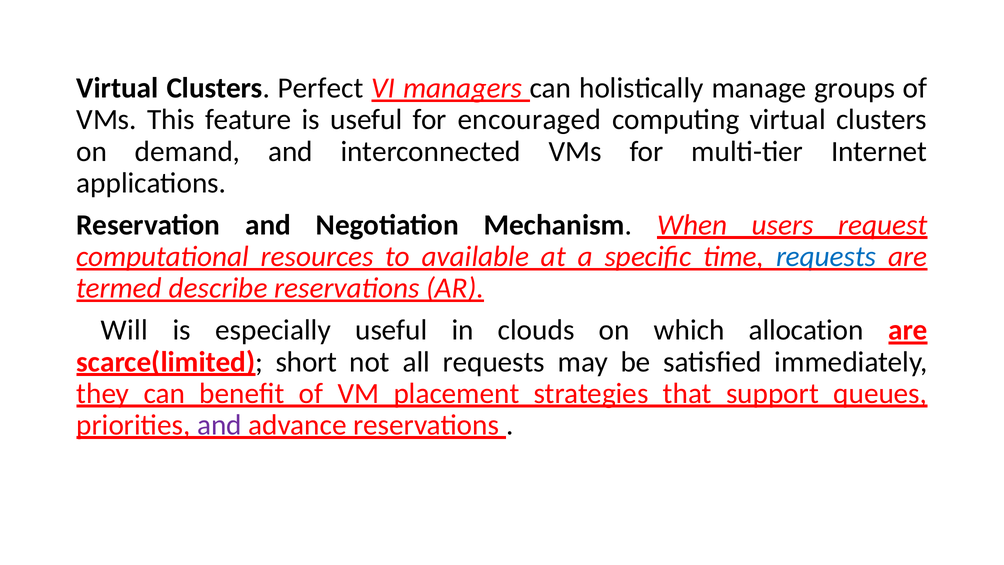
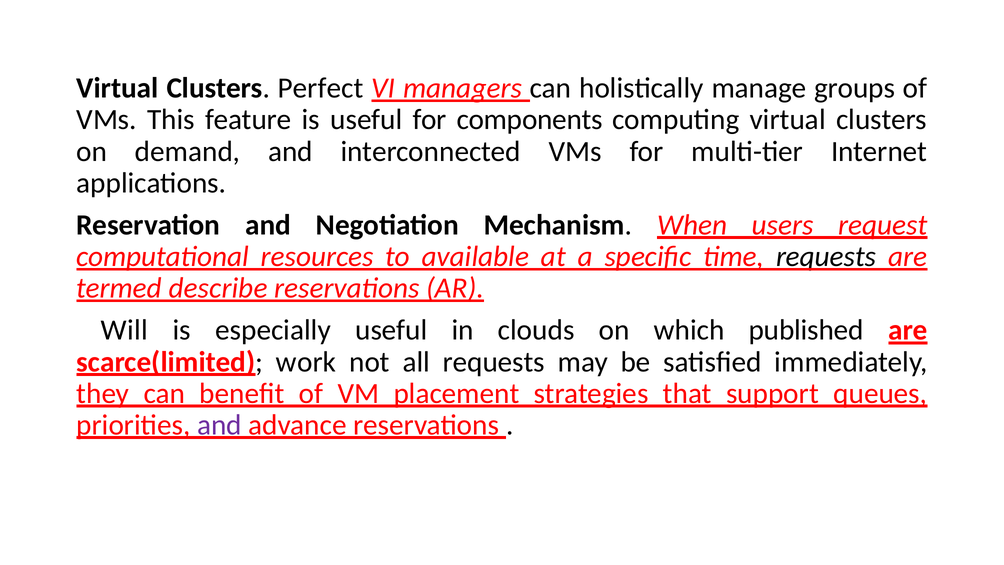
encouraged: encouraged -> components (530, 120)
requests colour: blue -> black (826, 257)
allocation: allocation -> published (806, 330)
short: short -> work (306, 362)
